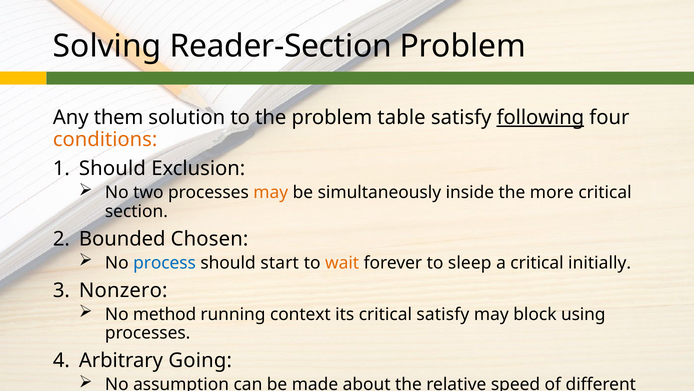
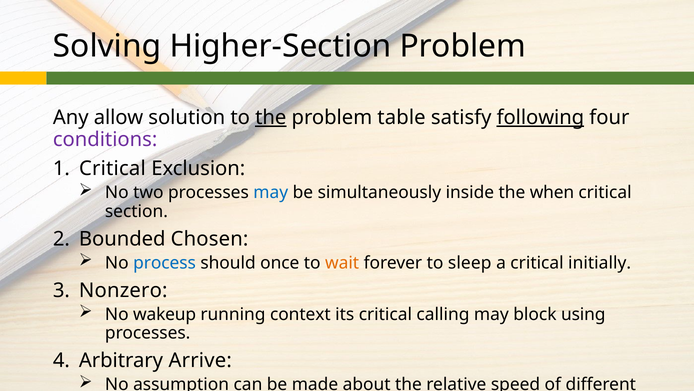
Reader-Section: Reader-Section -> Higher-Section (281, 46)
them: them -> allow (119, 117)
the underline: none -> present (271, 117)
conditions colour: orange -> purple (105, 139)
Should: Should -> Critical (112, 168)
may colour: orange -> blue (271, 192)
more: more -> when (552, 192)
start: start -> once (280, 262)
method: method -> wakeup (165, 314)
critical satisfy: satisfy -> calling (443, 314)
Going: Going -> Arrive (200, 360)
